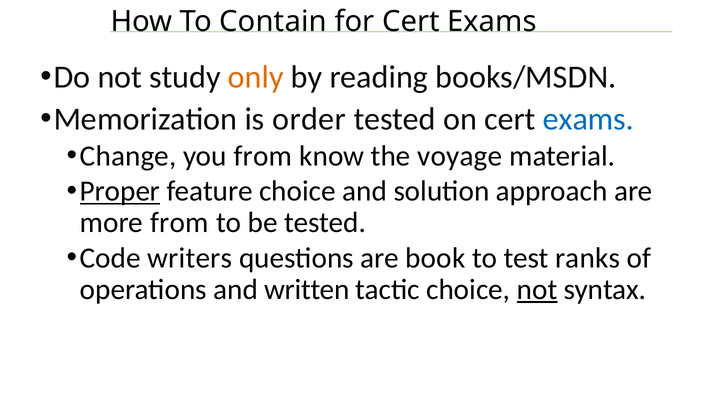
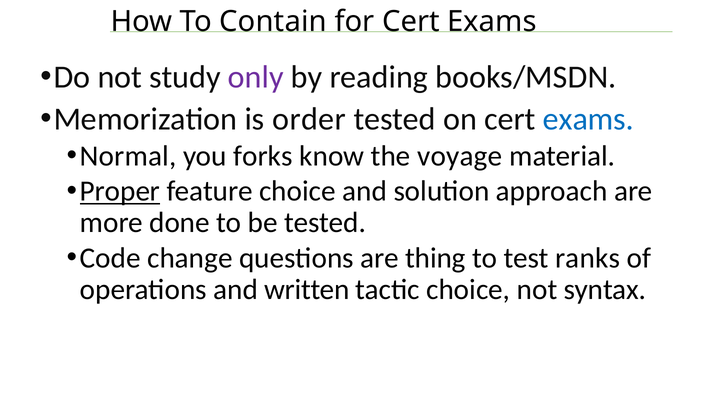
only colour: orange -> purple (256, 77)
Change: Change -> Normal (128, 156)
you from: from -> forks (263, 156)
more from: from -> done (180, 223)
writers: writers -> change (190, 258)
book: book -> thing (436, 258)
not underline: present -> none (537, 289)
